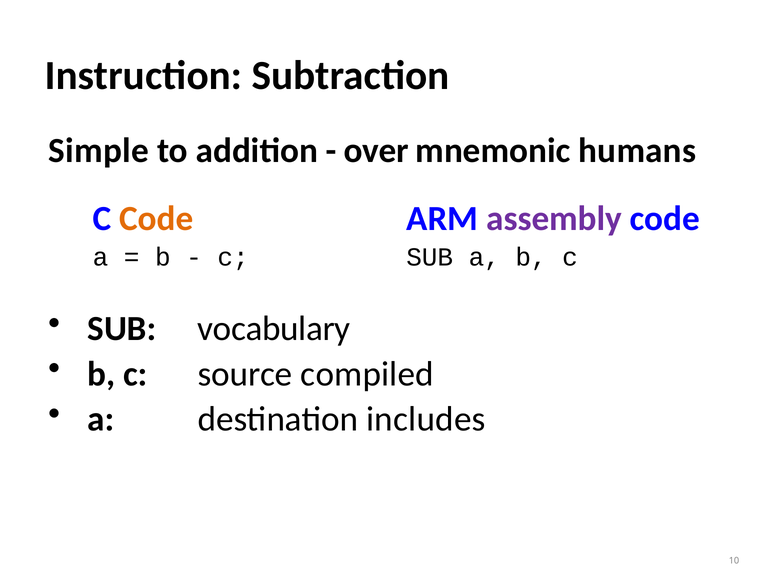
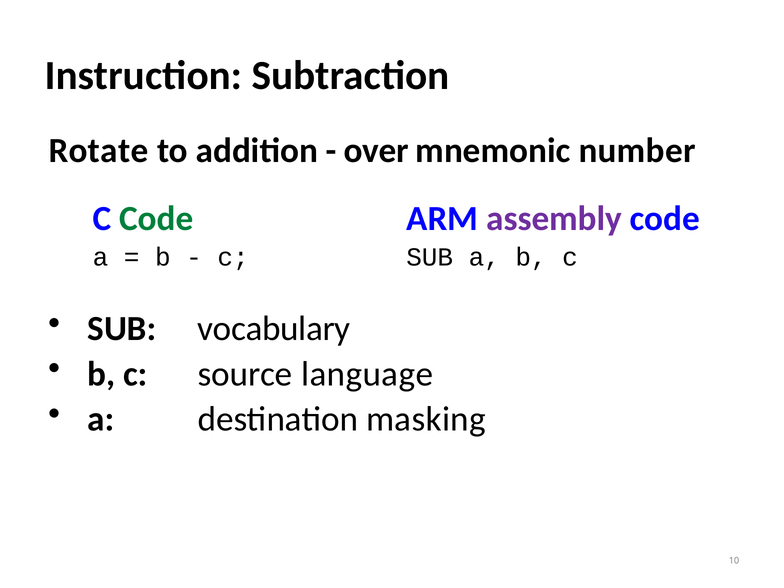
Simple: Simple -> Rotate (98, 150)
humans: humans -> number (637, 150)
Code colour: orange -> green (156, 219)
compiled: compiled -> language (367, 374)
includes: includes -> masking (426, 419)
